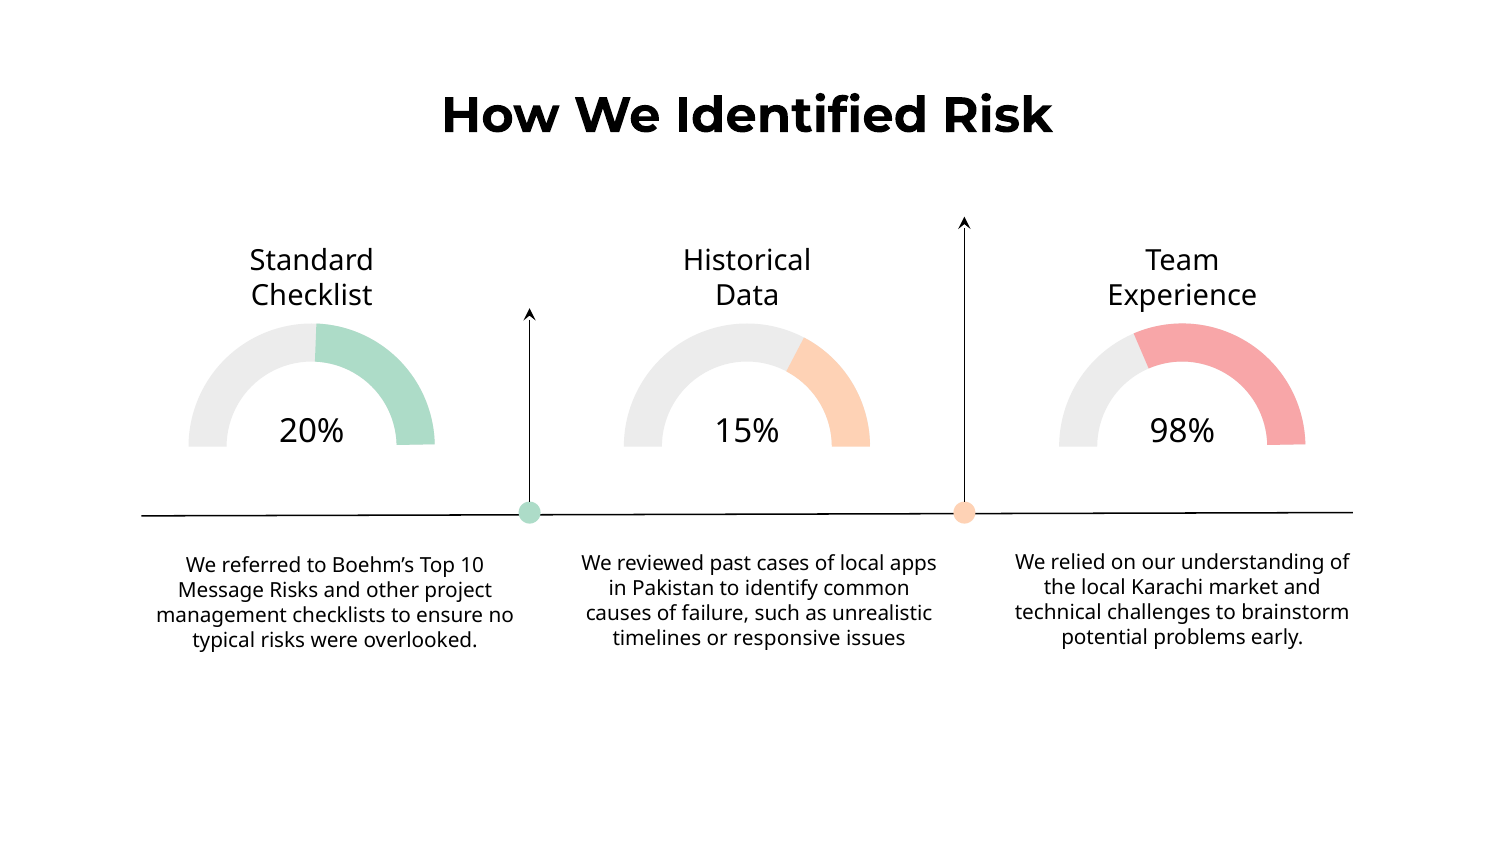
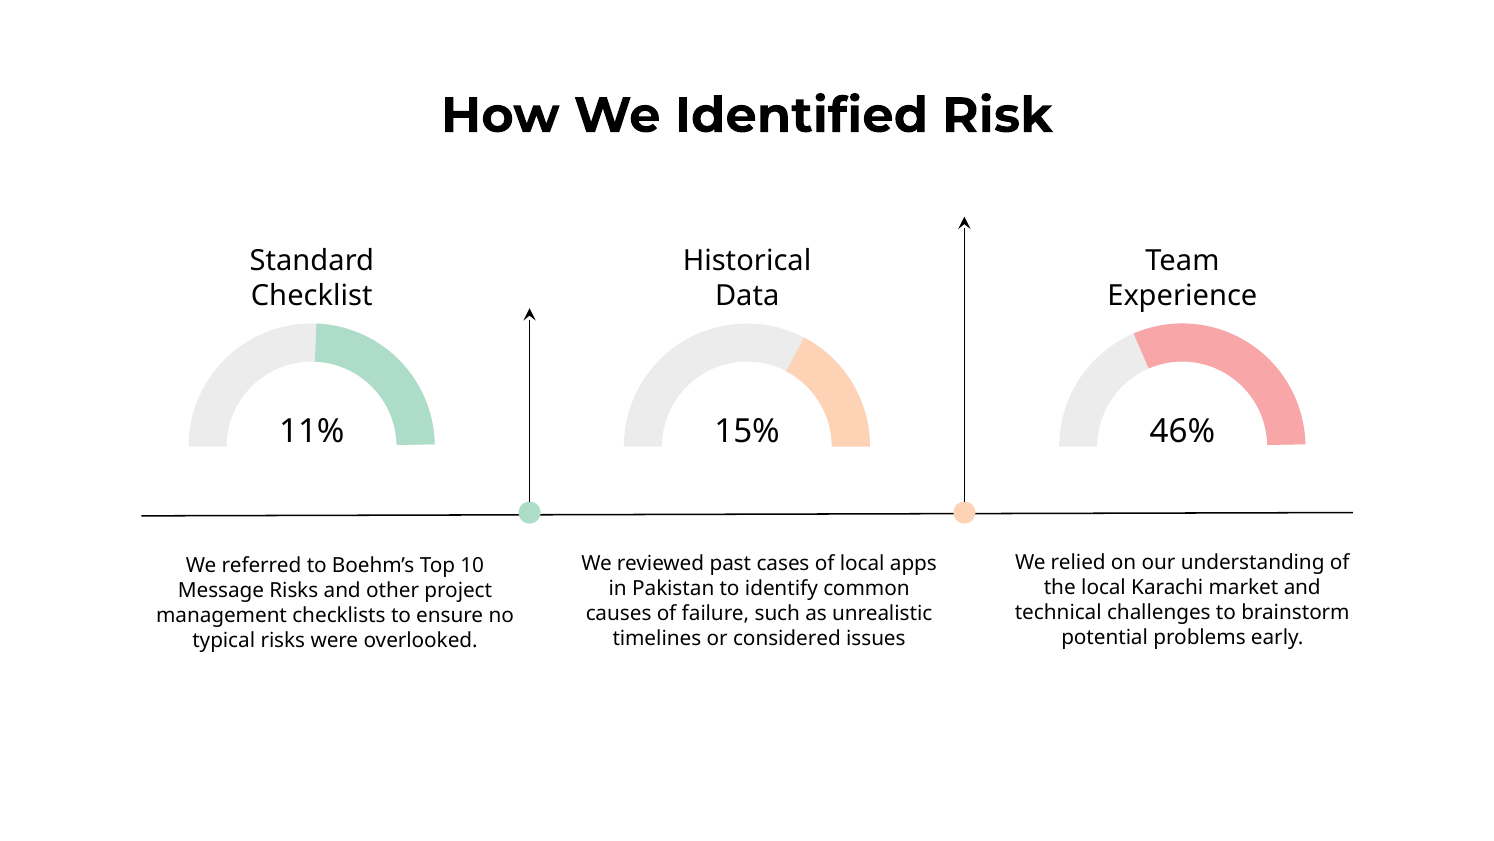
20%: 20% -> 11% (312, 431)
98%: 98% -> 46% (1182, 431)
responsive: responsive -> considered (787, 638)
